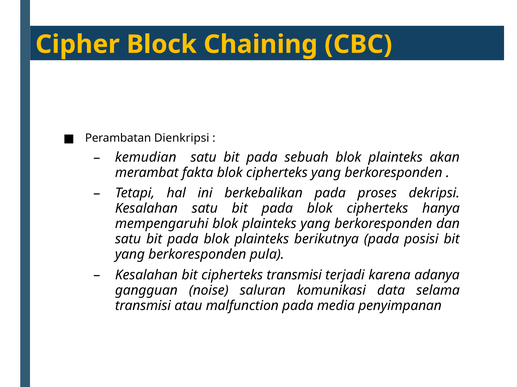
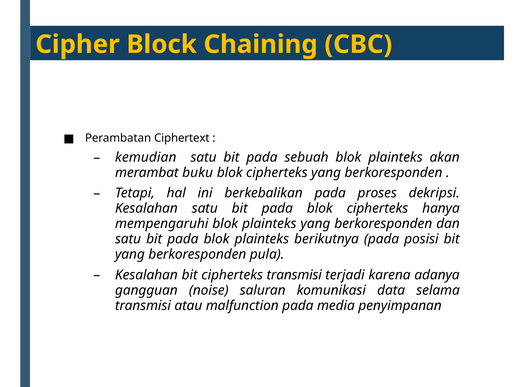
Dienkripsi: Dienkripsi -> Ciphertext (182, 138)
fakta: fakta -> buku (198, 173)
